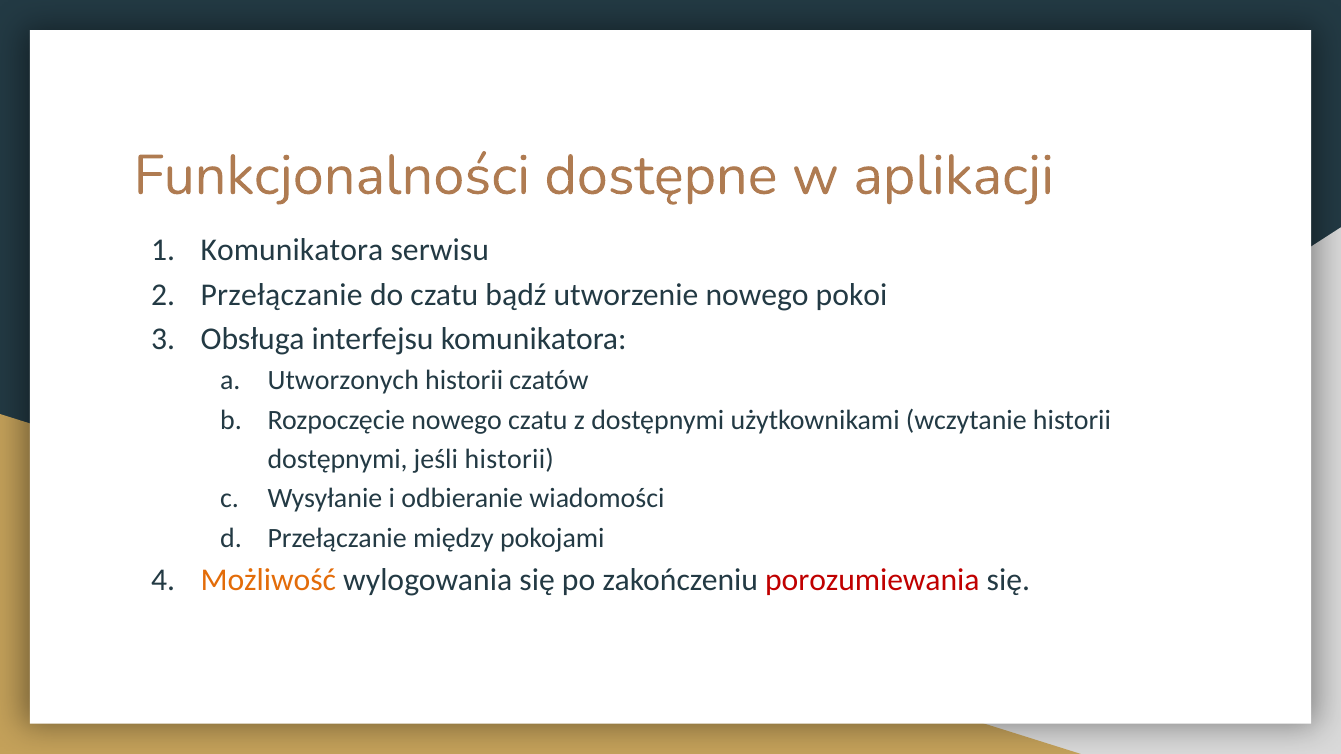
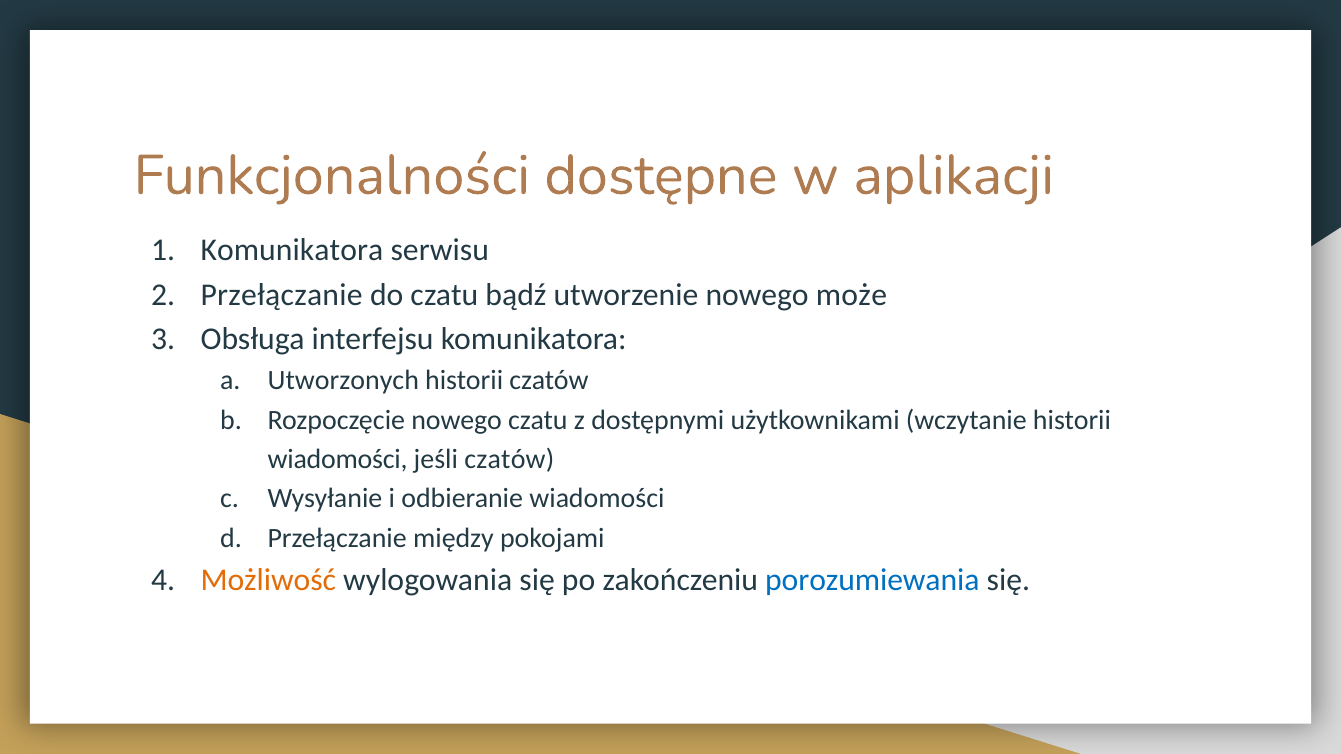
pokoi: pokoi -> może (851, 295)
dostępnymi: dostępnymi -> wiadomości (338, 460)
jeśli historii: historii -> czatów (509, 460)
porozumiewania colour: red -> blue (872, 580)
